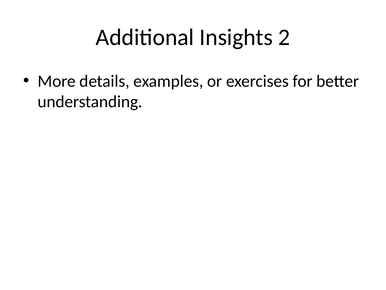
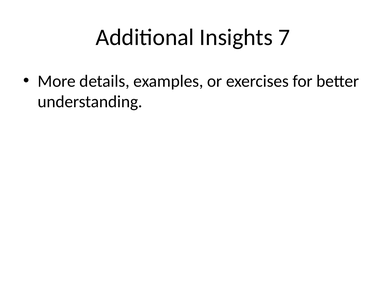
2: 2 -> 7 (284, 37)
